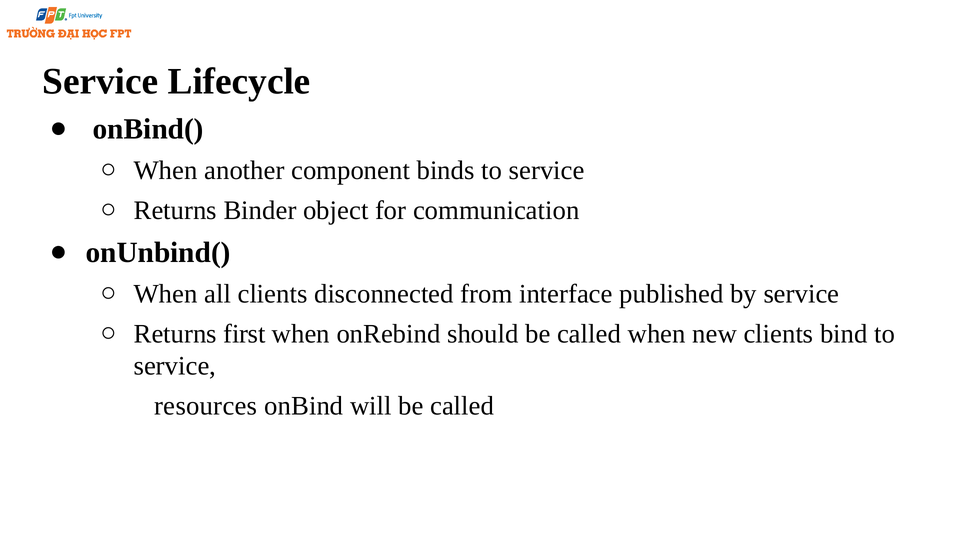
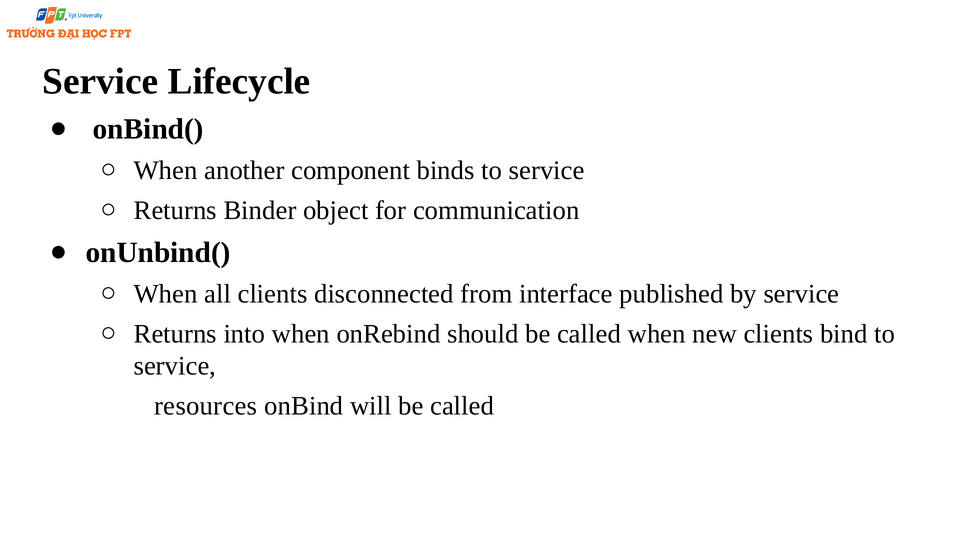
first: first -> into (244, 334)
